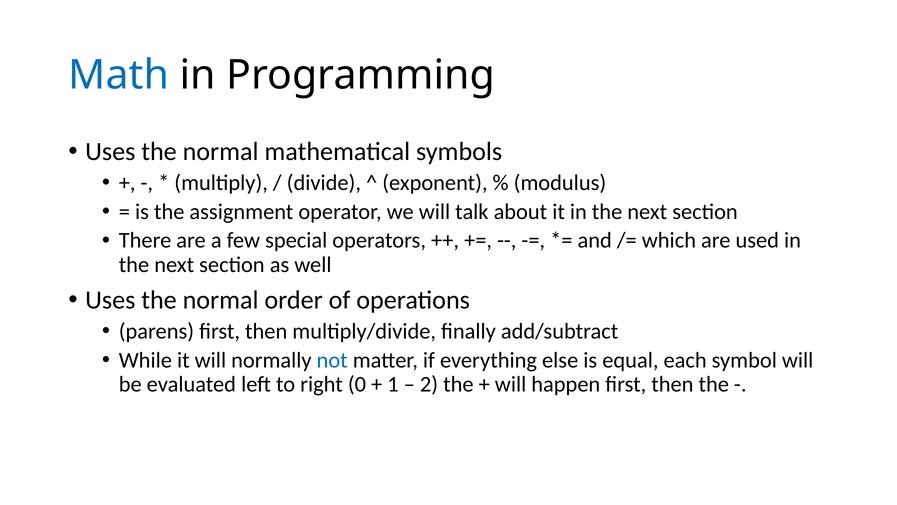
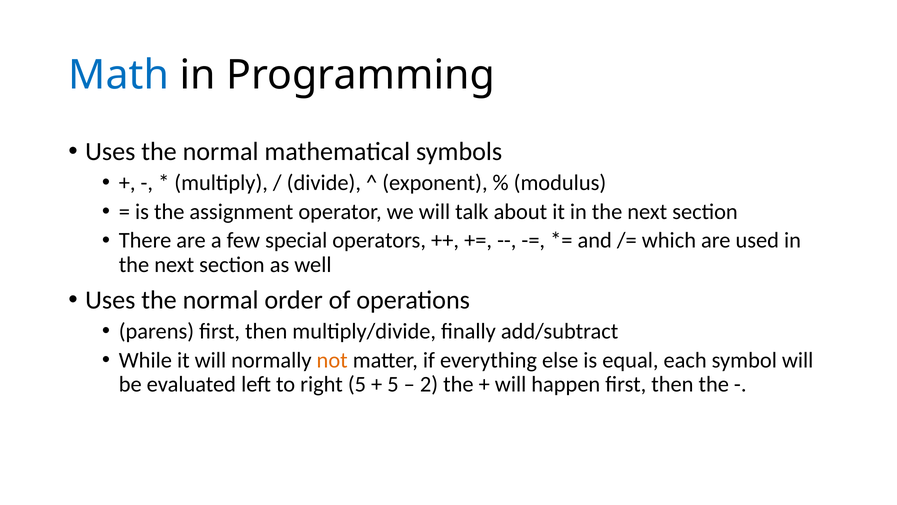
not colour: blue -> orange (332, 360)
right 0: 0 -> 5 (357, 384)
1: 1 -> 5 (393, 384)
